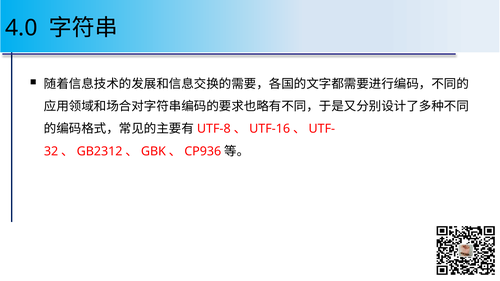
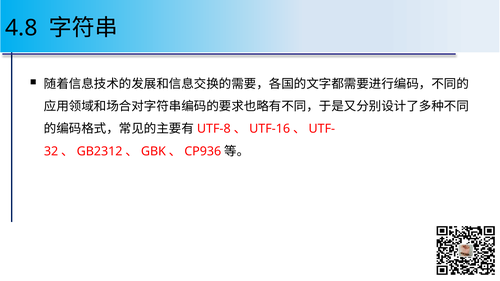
4.0: 4.0 -> 4.8 (21, 28)
